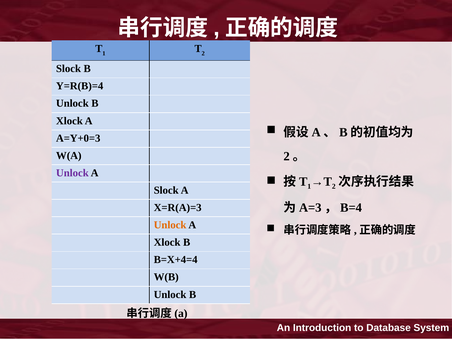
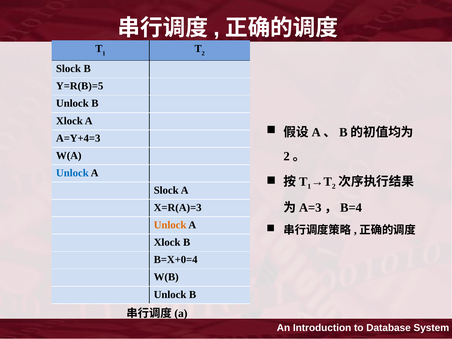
Y=R(B)=4: Y=R(B)=4 -> Y=R(B)=5 (80, 86)
A=Y+0=3: A=Y+0=3 -> A=Y+4=3 (78, 138)
Unlock colour: purple -> blue (72, 173)
B=X+4=4: B=X+4=4 -> B=X+0=4 (176, 260)
